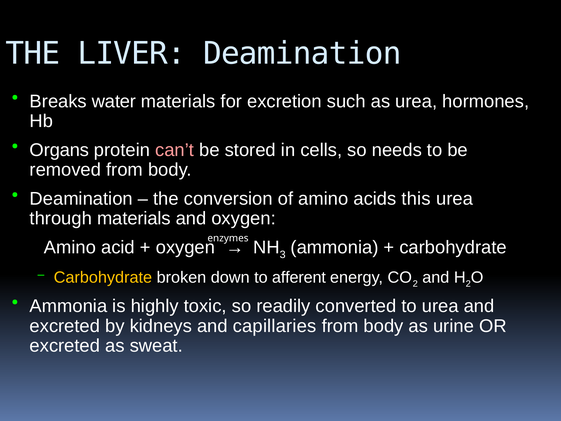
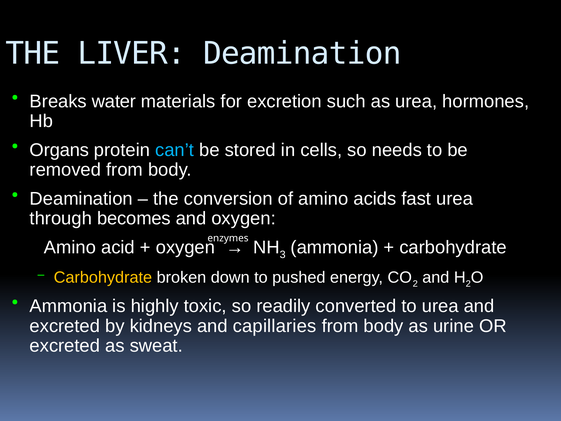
can’t colour: pink -> light blue (175, 150)
this: this -> fast (416, 199)
through materials: materials -> becomes (134, 218)
afferent: afferent -> pushed (299, 277)
